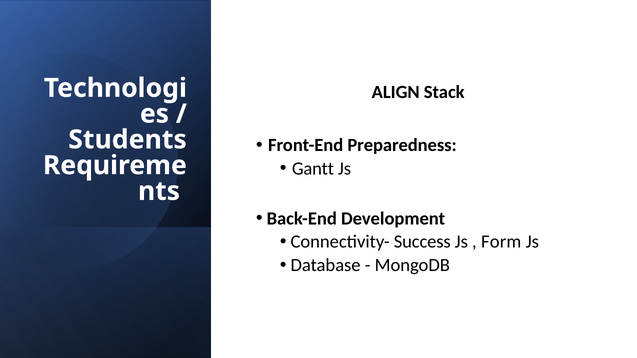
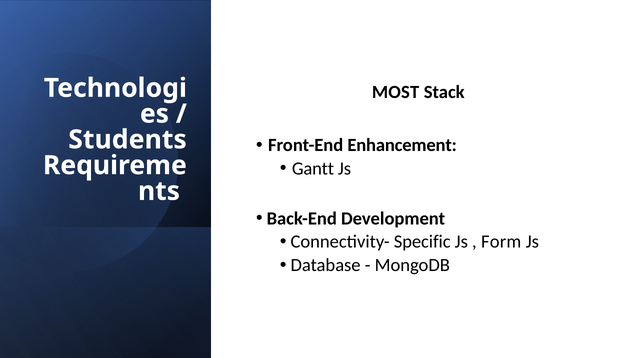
ALIGN: ALIGN -> MOST (396, 92)
Preparedness: Preparedness -> Enhancement (402, 145)
Success: Success -> Specific (422, 242)
